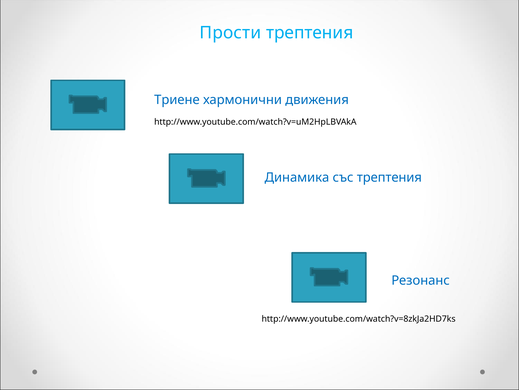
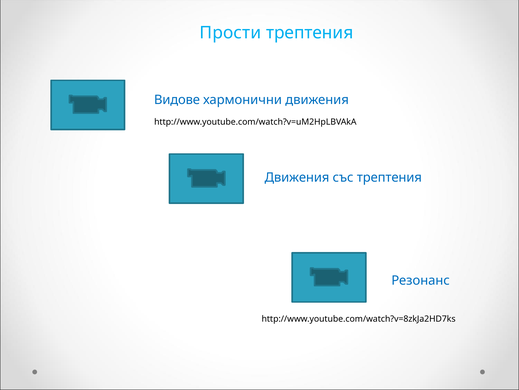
Триене: Триене -> Видове (177, 100)
Динамика: Динамика -> Движения (297, 177)
